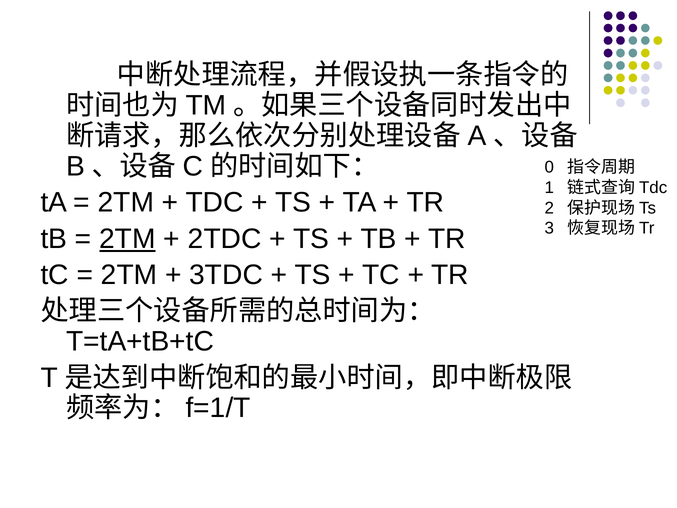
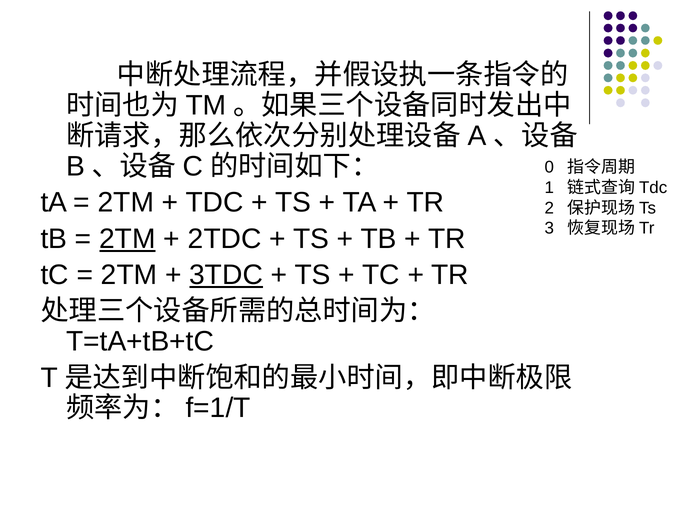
3TDC underline: none -> present (226, 275)
